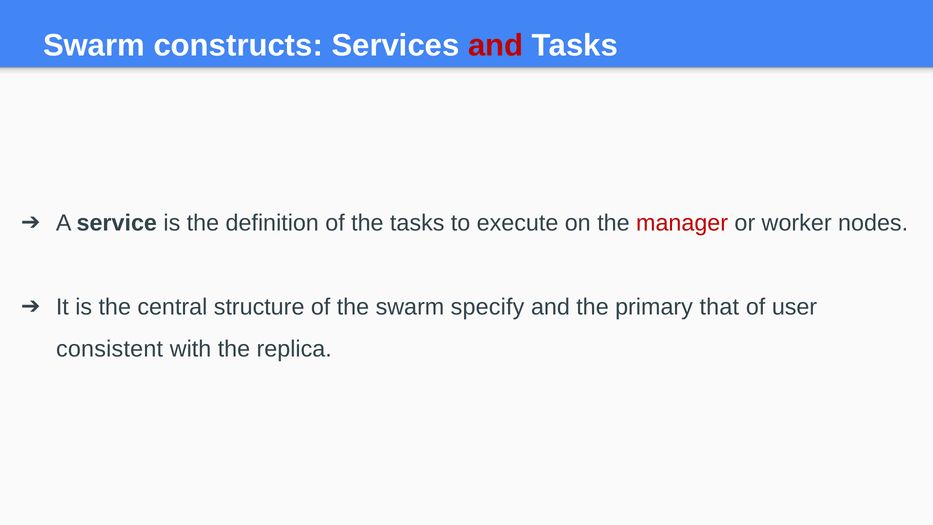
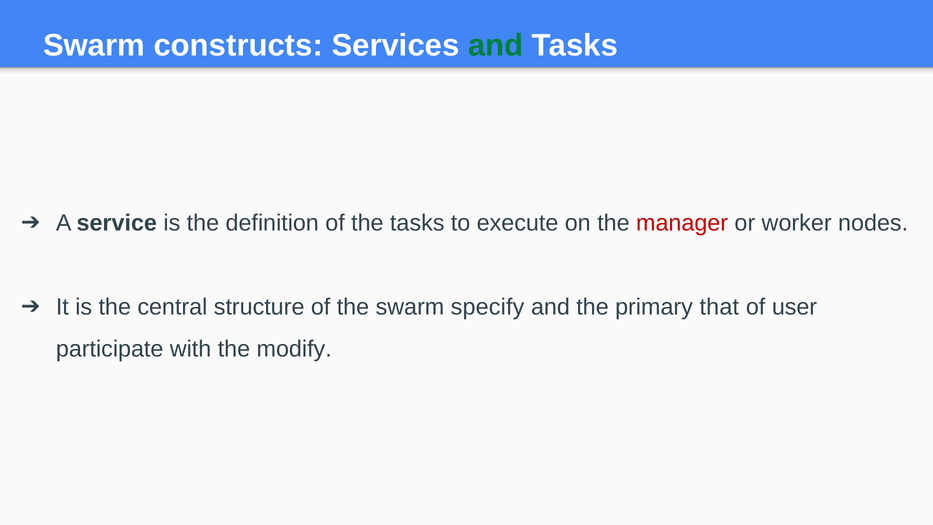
and colour: red -> green (496, 45)
consistent: consistent -> participate (110, 349)
replica: replica -> modify (294, 349)
